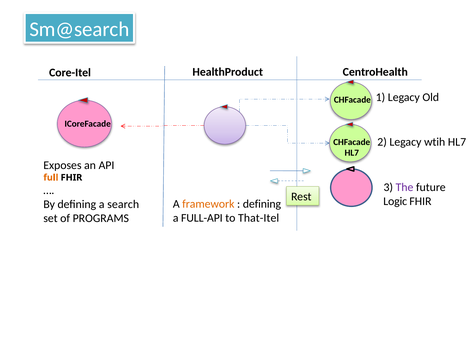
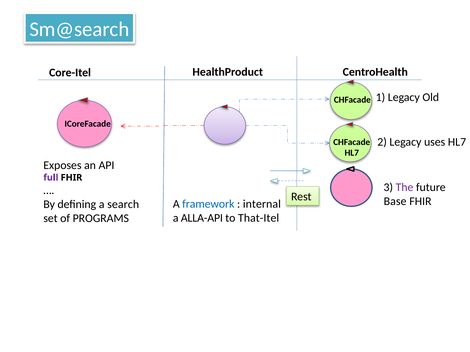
wtih: wtih -> uses (435, 142)
full colour: orange -> purple (51, 178)
Logic: Logic -> Base (395, 202)
framework colour: orange -> blue (208, 204)
defining: defining -> internal (262, 204)
FULL-API: FULL-API -> ALLA-API (202, 218)
